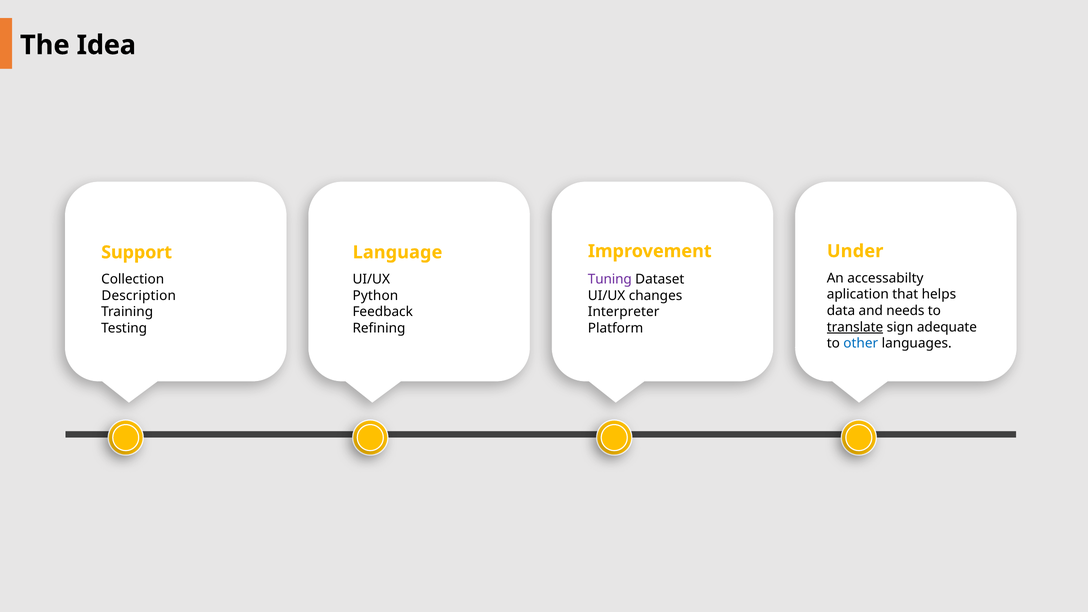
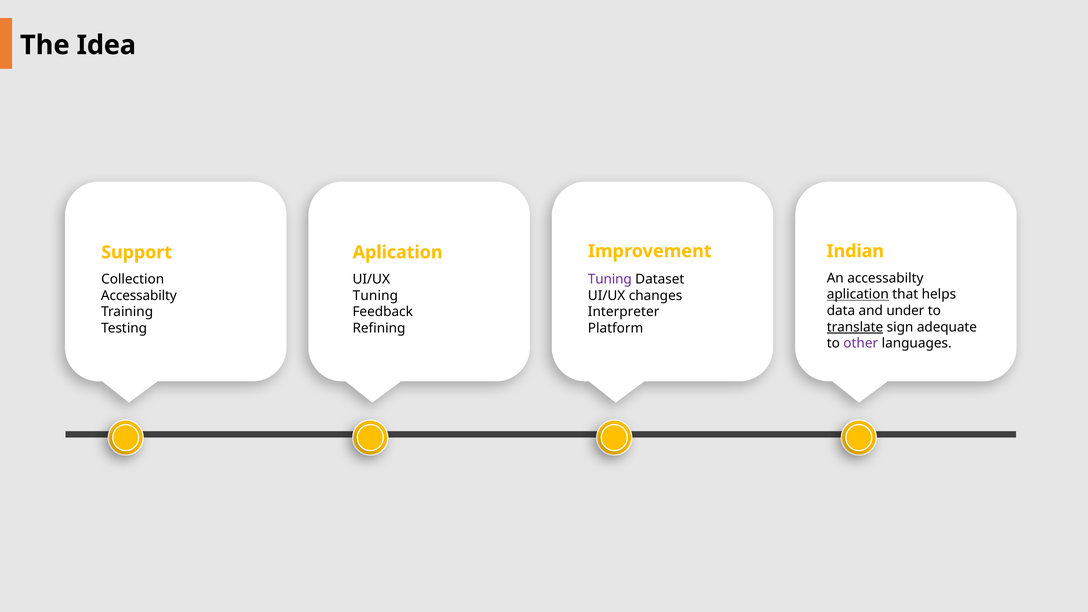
Under: Under -> Indian (855, 251)
Language: Language -> Aplication (398, 252)
aplication underline: none -> present (858, 294)
Description: Description -> Accessabilty (139, 296)
Python: Python -> Tuning (375, 296)
needs: needs -> under (905, 311)
other colour: blue -> purple (861, 343)
